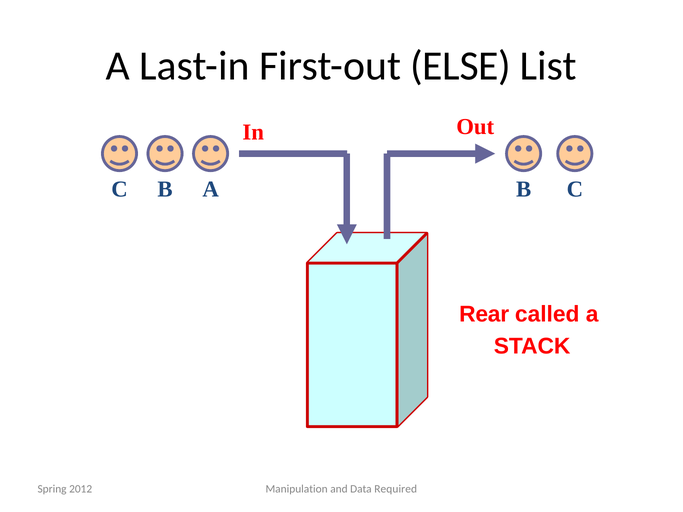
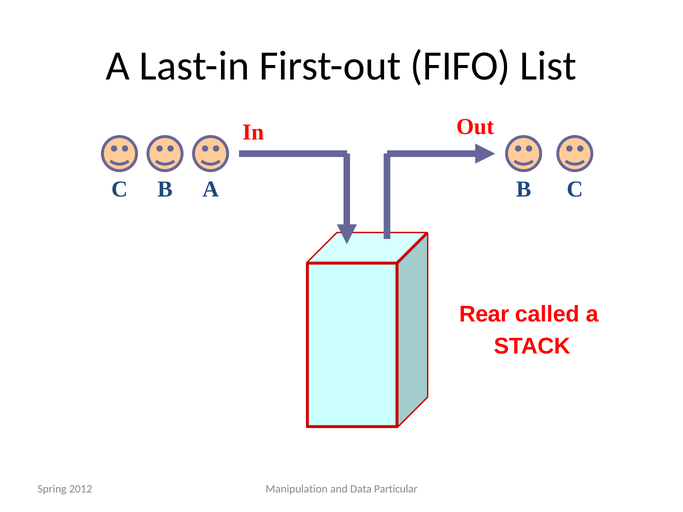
ELSE: ELSE -> FIFO (460, 66)
Required: Required -> Particular (396, 489)
